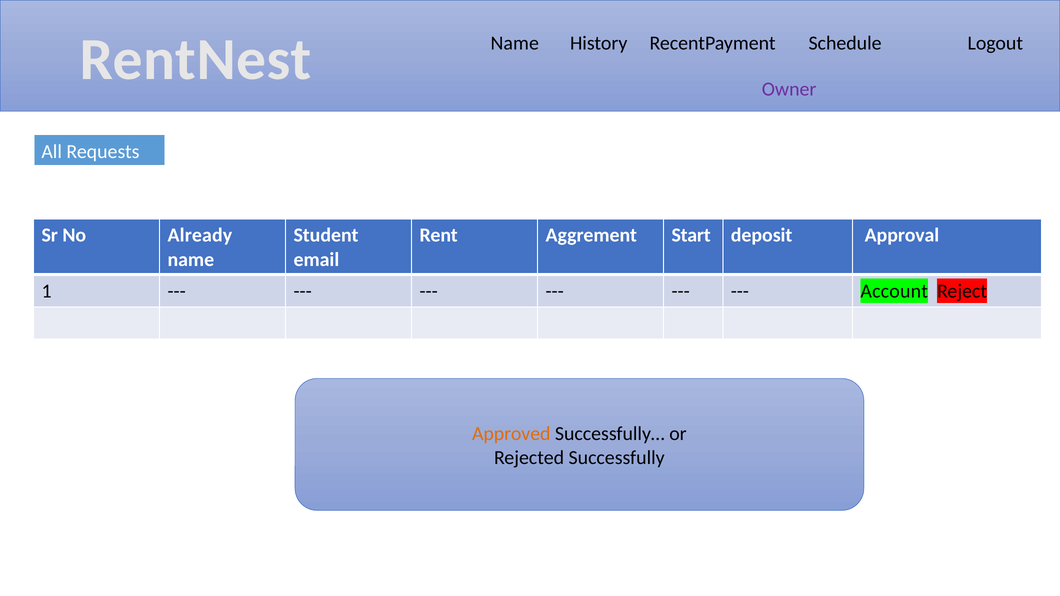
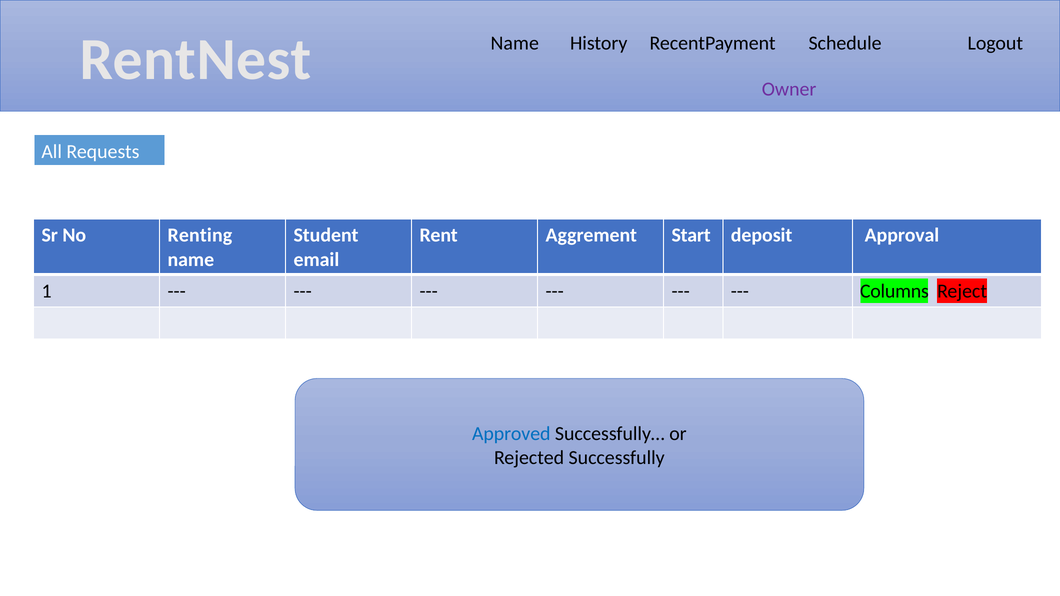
Already: Already -> Renting (200, 235)
Account: Account -> Columns (894, 291)
Approved colour: orange -> blue (511, 434)
